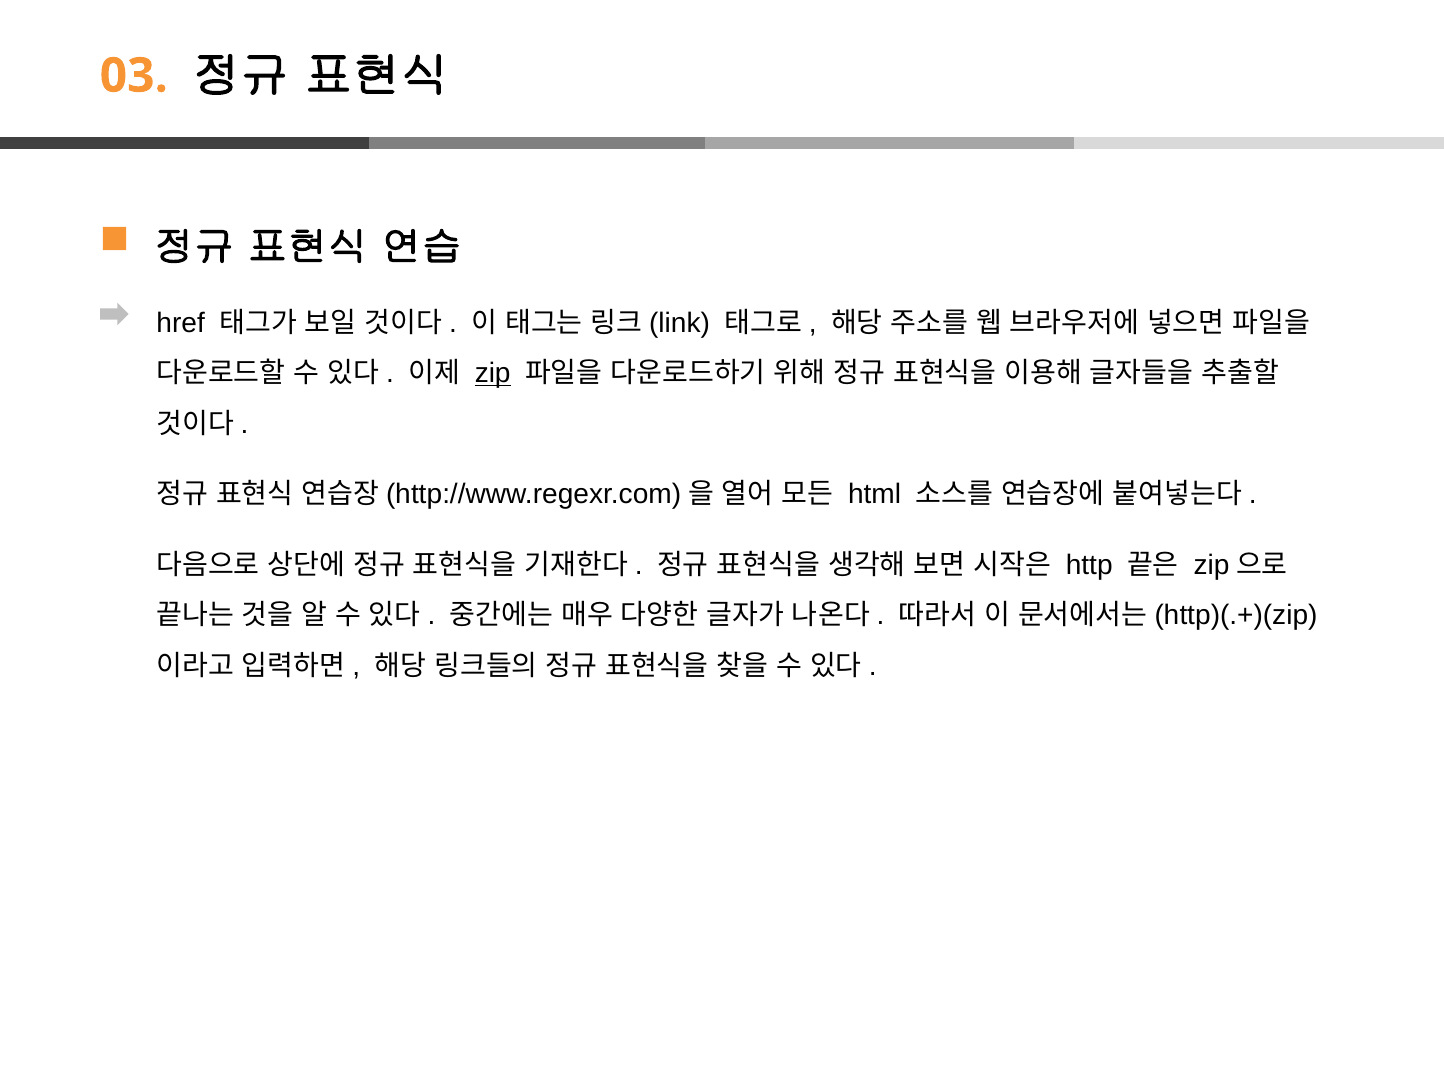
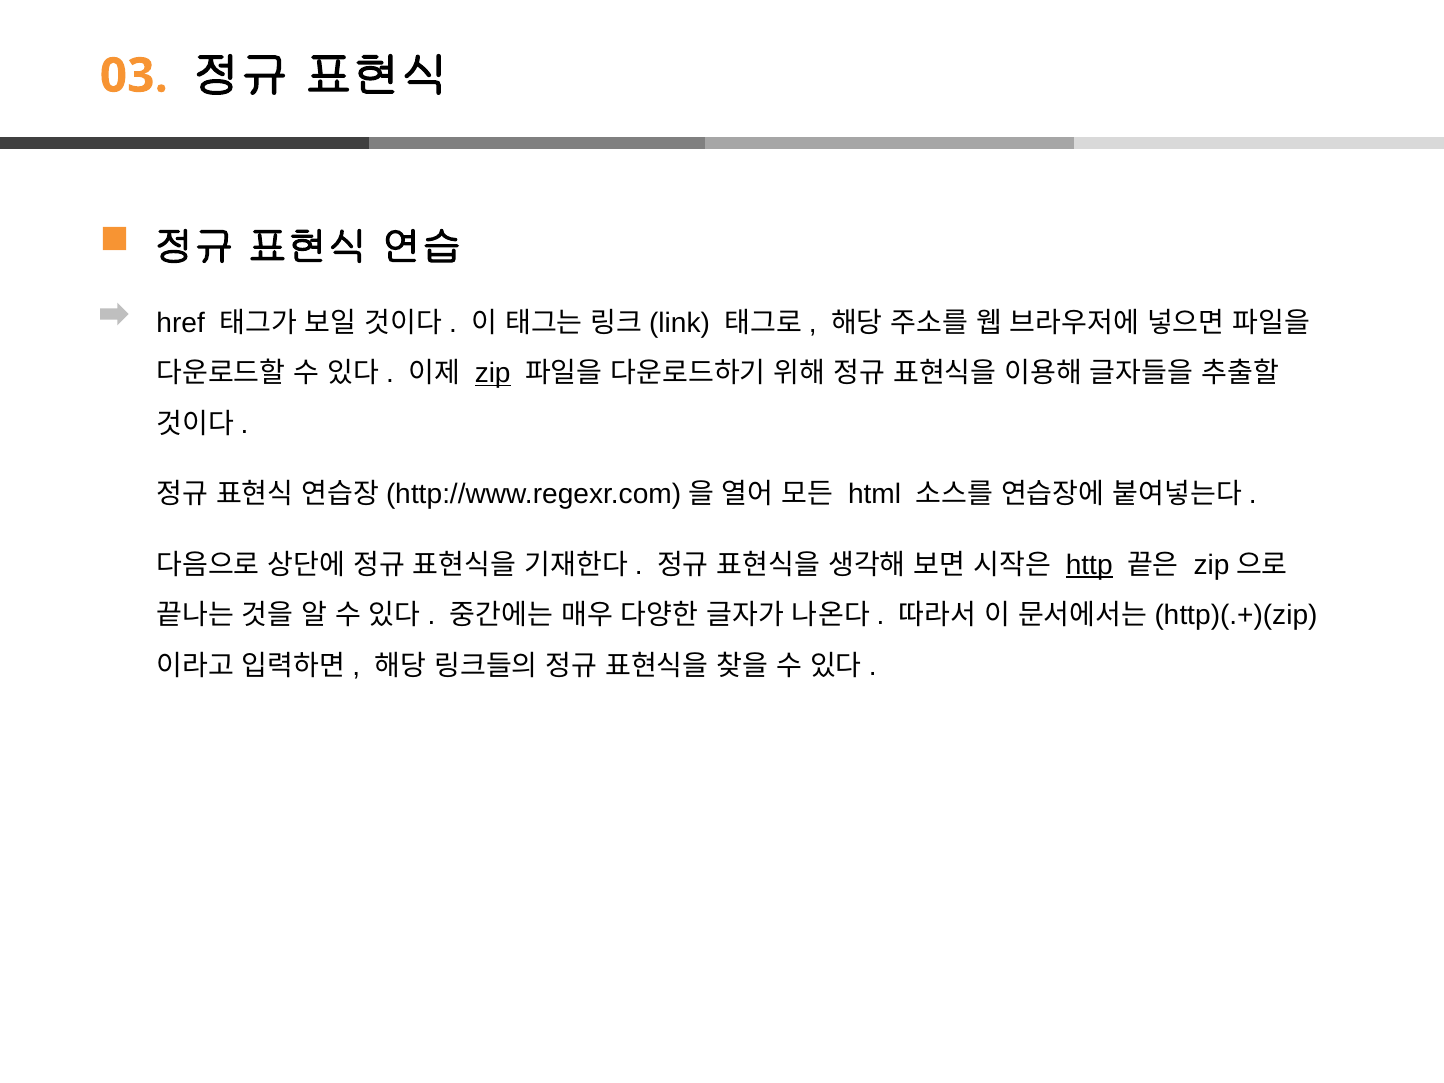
http underline: none -> present (1089, 565)
